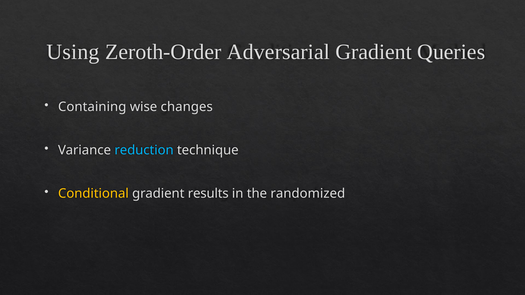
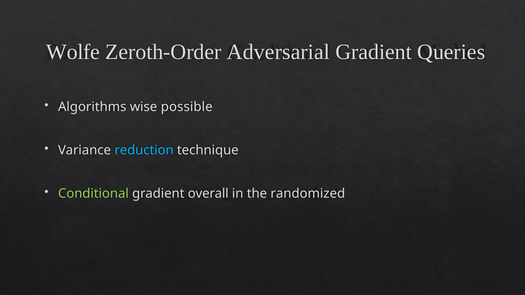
Using: Using -> Wolfe (73, 52)
Containing: Containing -> Algorithms (92, 107)
changes: changes -> possible (187, 107)
Conditional colour: yellow -> light green (93, 194)
results: results -> overall (208, 194)
